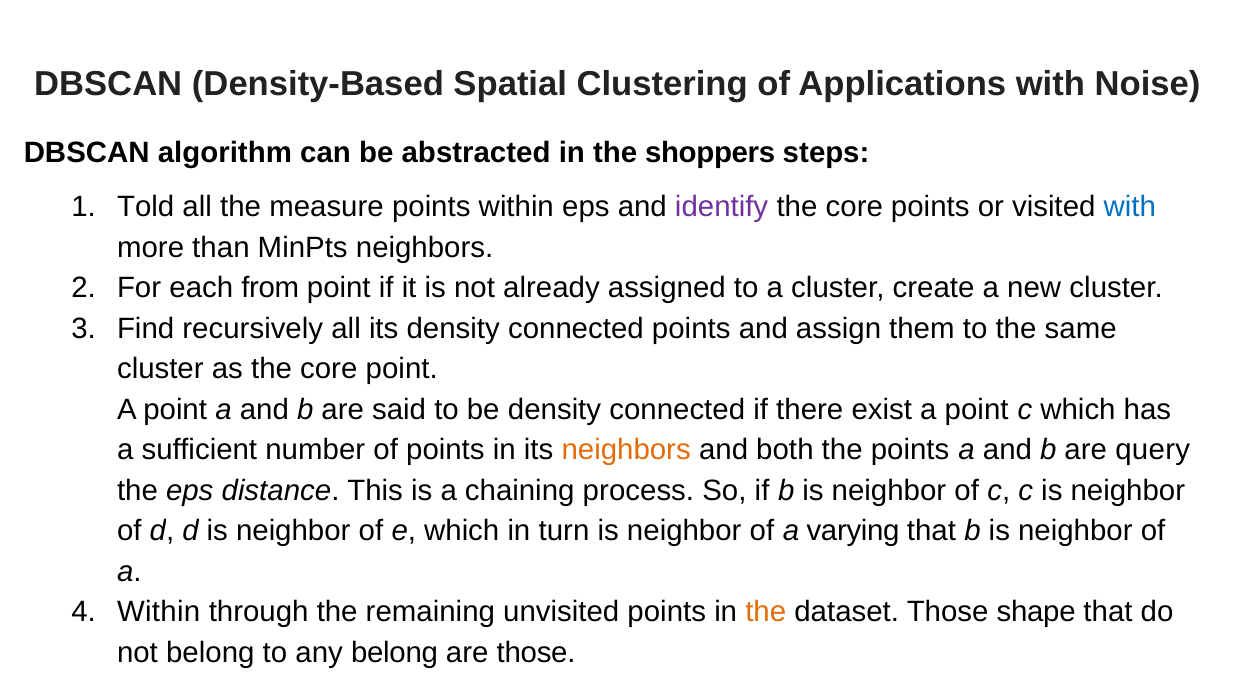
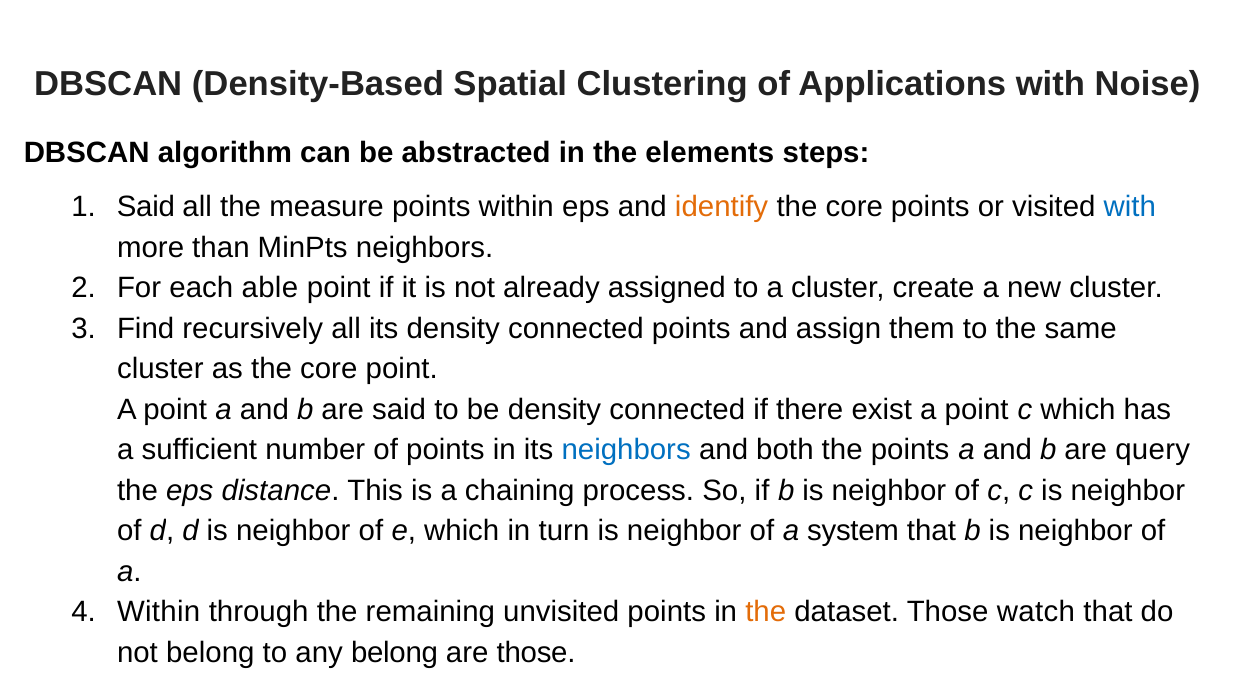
shoppers: shoppers -> elements (710, 153)
Told: Told -> Said (146, 207)
identify colour: purple -> orange (722, 207)
from: from -> able (270, 288)
neighbors colour: orange -> blue (626, 450)
varying: varying -> system (853, 531)
shape: shape -> watch (1036, 613)
